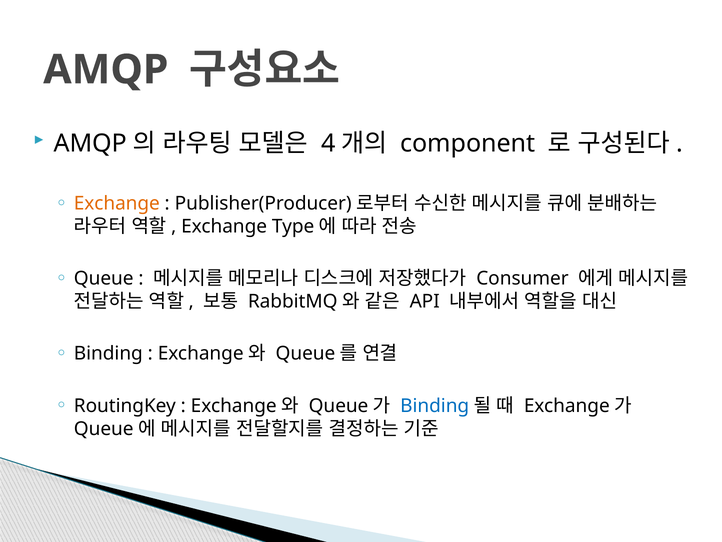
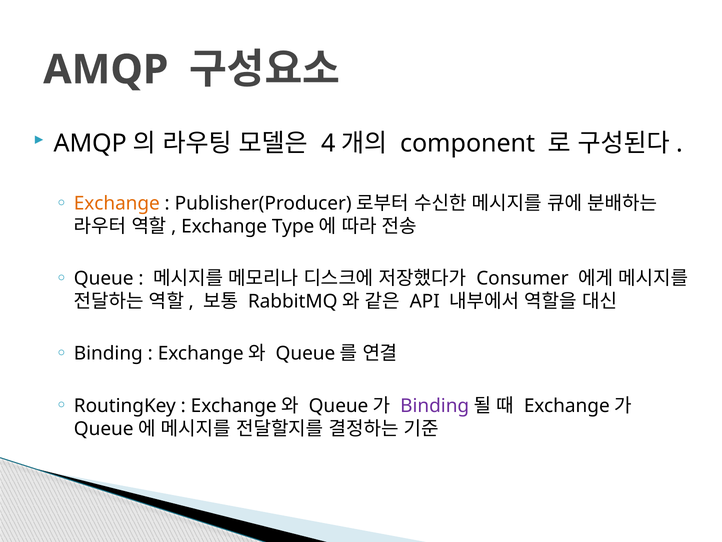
Binding colour: blue -> purple (435, 406)
